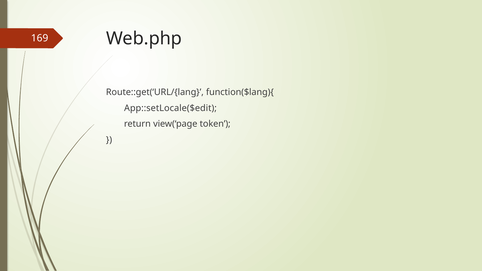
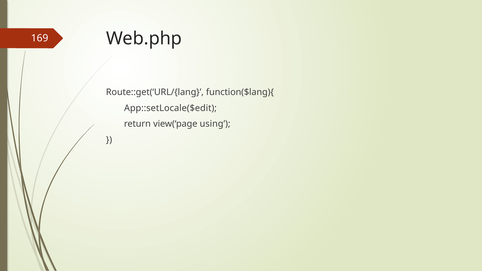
token: token -> using (215, 124)
